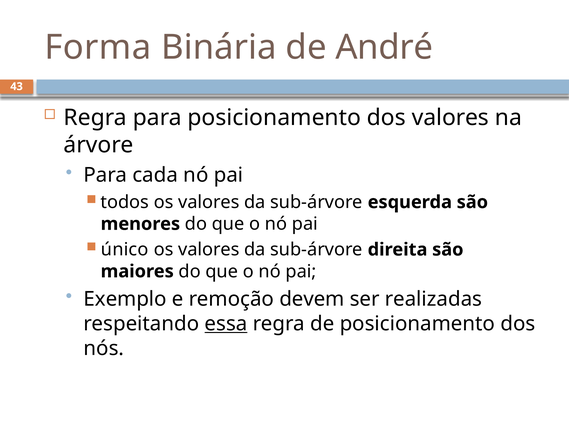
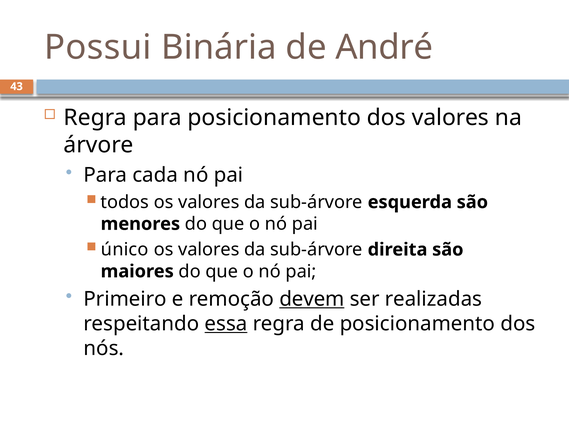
Forma: Forma -> Possui (98, 47)
Exemplo: Exemplo -> Primeiro (125, 300)
devem underline: none -> present (312, 300)
